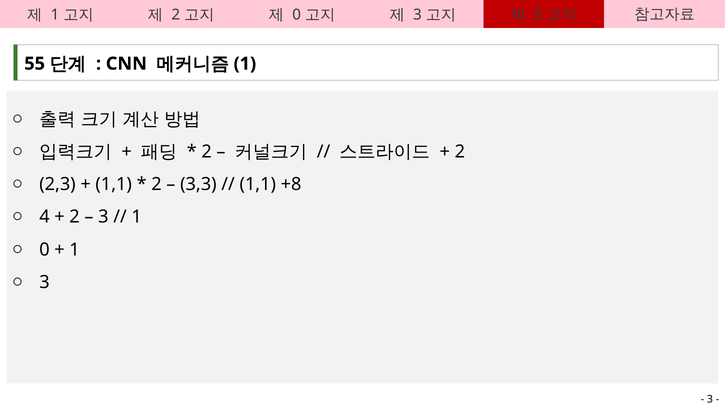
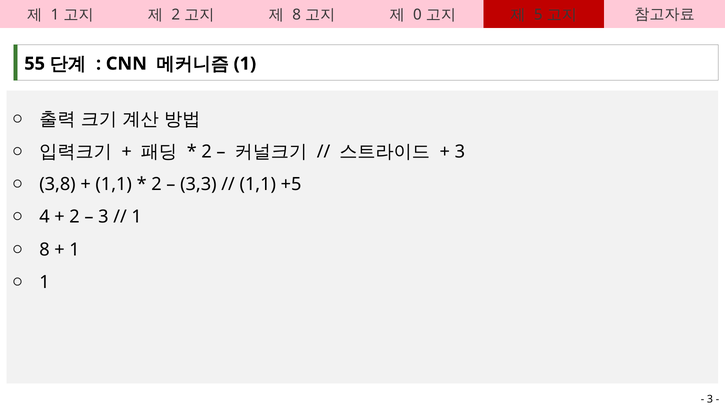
0: 0 -> 8 (297, 15)
3: 3 -> 0 (417, 15)
2: 2 -> 3 (460, 152)
2,3: 2,3 -> 3,8 (57, 184)
+8: +8 -> +5 (291, 184)
0: 0 -> 8 (44, 249)
3: 3 -> 1 (44, 282)
